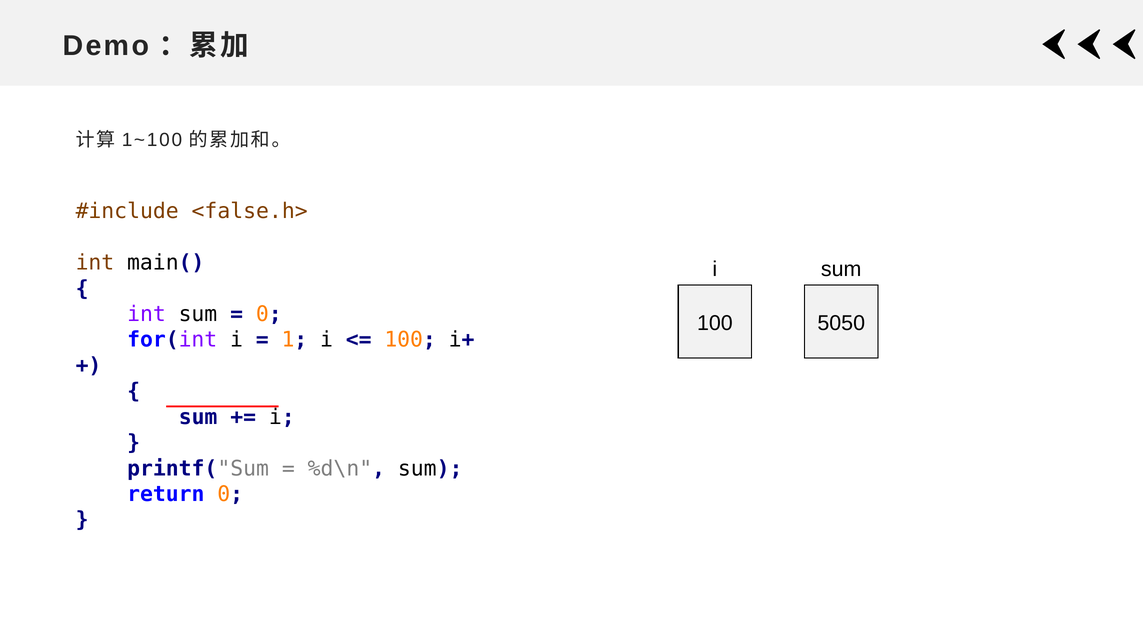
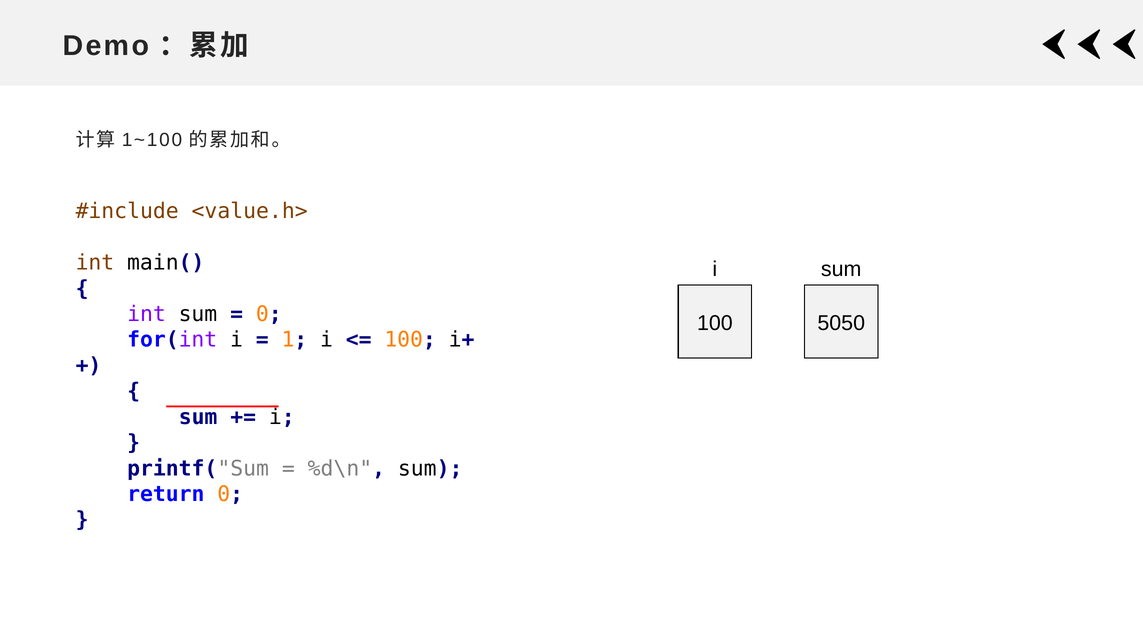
<false.h>: <false.h> -> <value.h> (250, 211)
